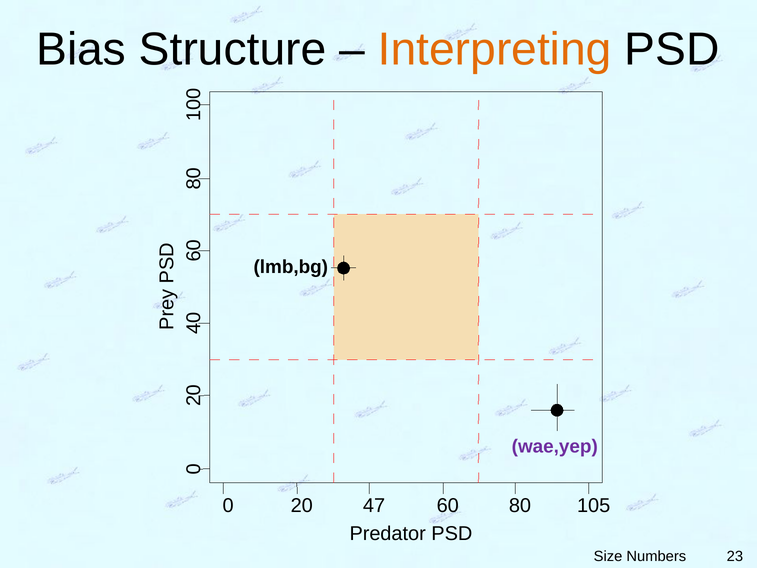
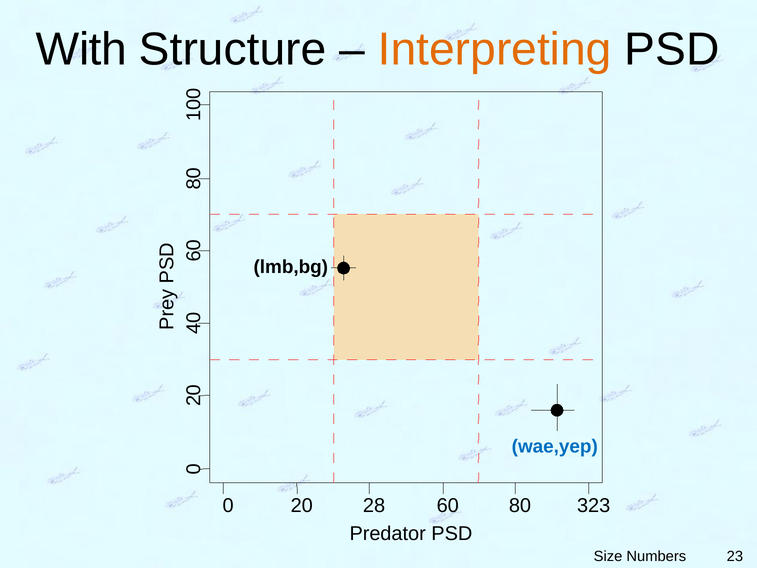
Bias: Bias -> With (81, 49)
wae,yep colour: purple -> blue (555, 447)
47: 47 -> 28 (374, 505)
105: 105 -> 323 (594, 505)
